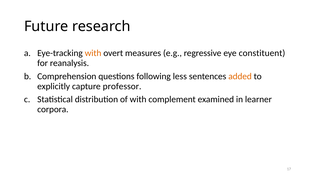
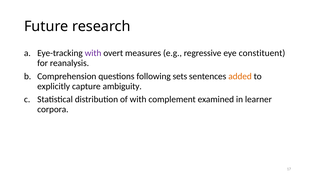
with colour: orange -> purple (93, 53)
less: less -> sets (180, 76)
professor: professor -> ambiguity (122, 86)
